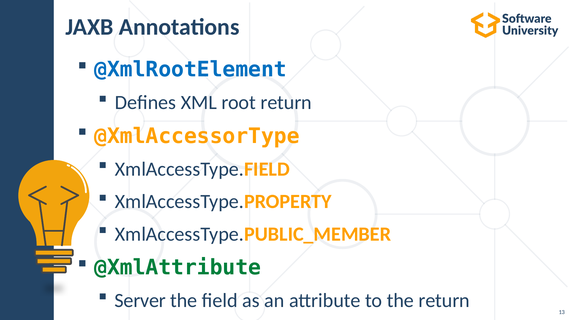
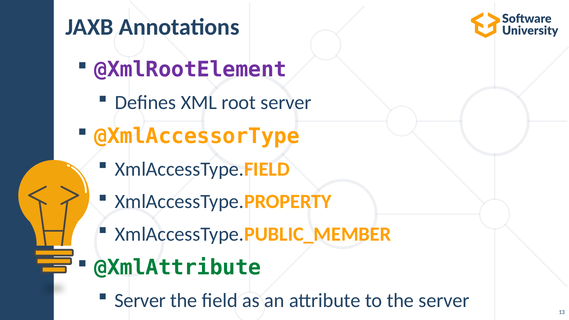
@XmlRootElement colour: blue -> purple (190, 70)
root return: return -> server (286, 103)
the return: return -> server (444, 301)
